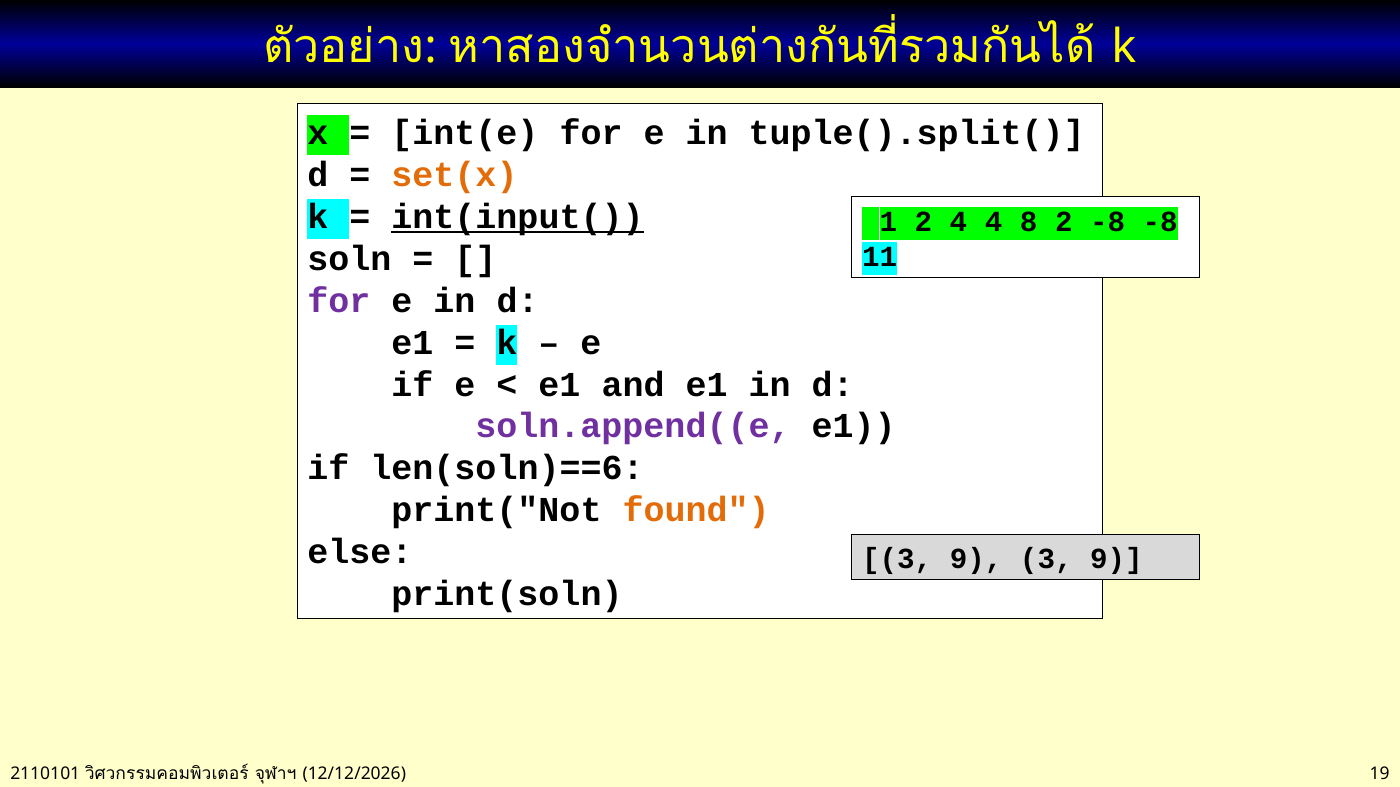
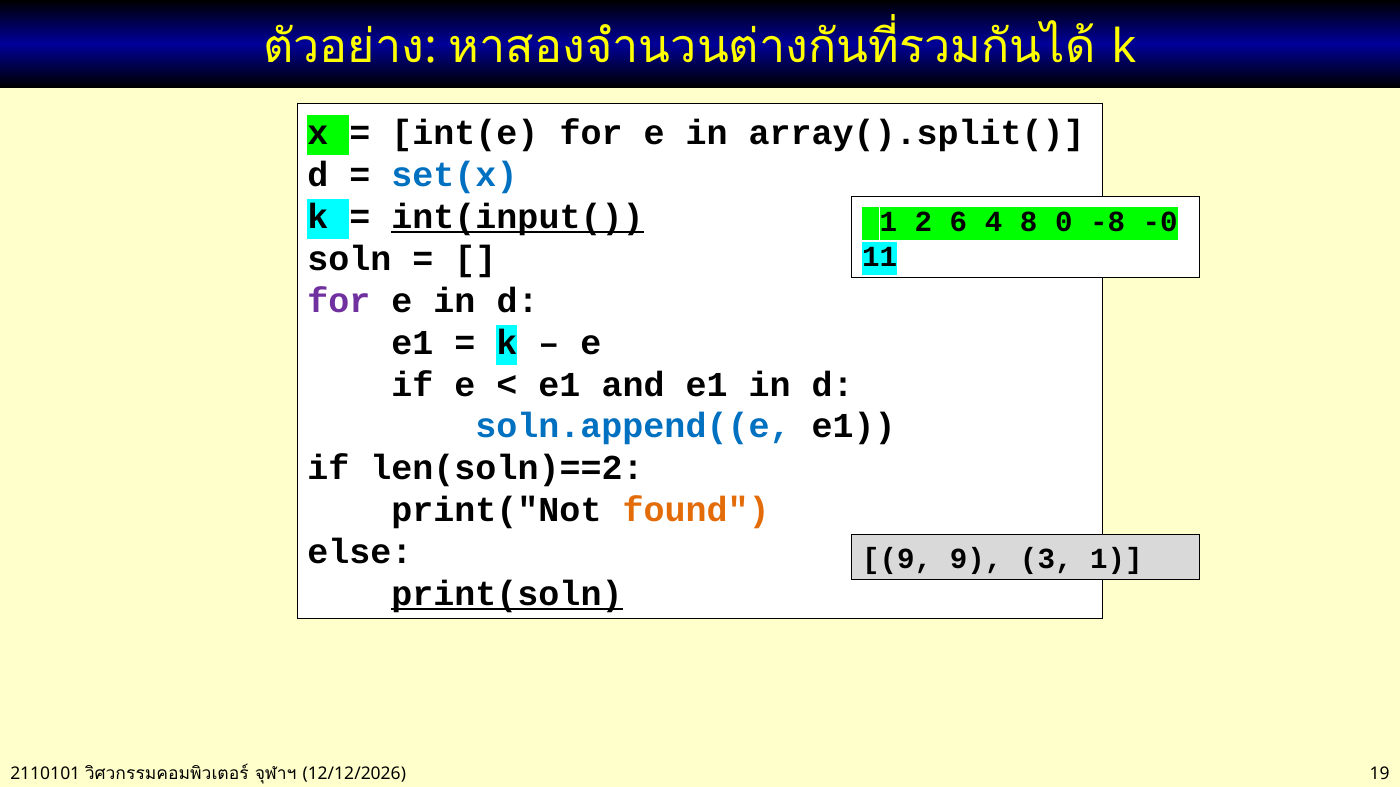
tuple().split(: tuple().split( -> array().split( (917, 133)
set(x colour: orange -> blue (454, 175)
2 4: 4 -> 6 (958, 222)
8 2: 2 -> 0 (1064, 222)
-8 -8: -8 -> -0 (1160, 222)
soln.append((e colour: purple -> blue (633, 427)
len(soln)==6: len(soln)==6 -> len(soln)==2 (507, 469)
3: 3 -> 9 (897, 559)
9 3 9: 9 -> 1 (1116, 559)
print(soln underline: none -> present (507, 595)
